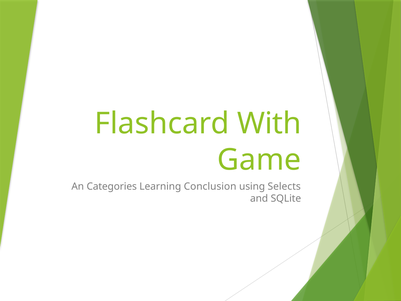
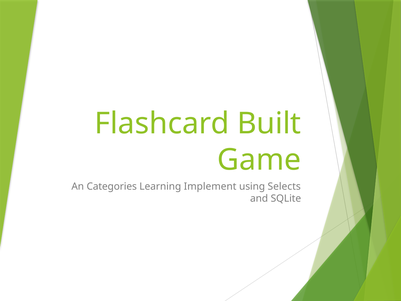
With: With -> Built (269, 124)
Conclusion: Conclusion -> Implement (210, 186)
